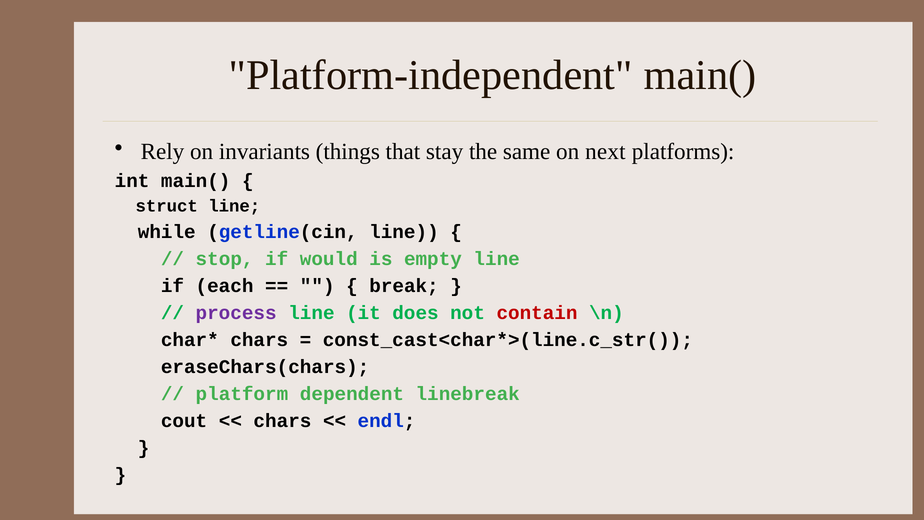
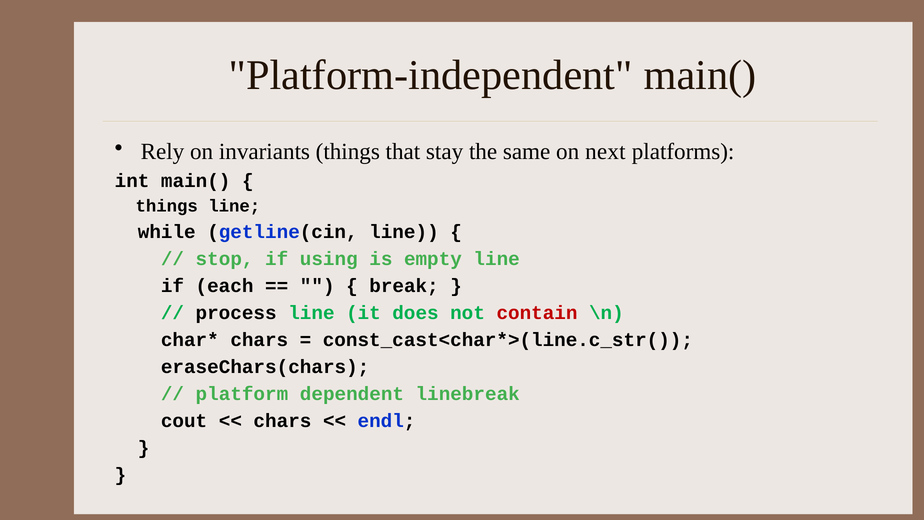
struct: struct -> things (167, 206)
would: would -> using (329, 259)
process colour: purple -> black (236, 313)
